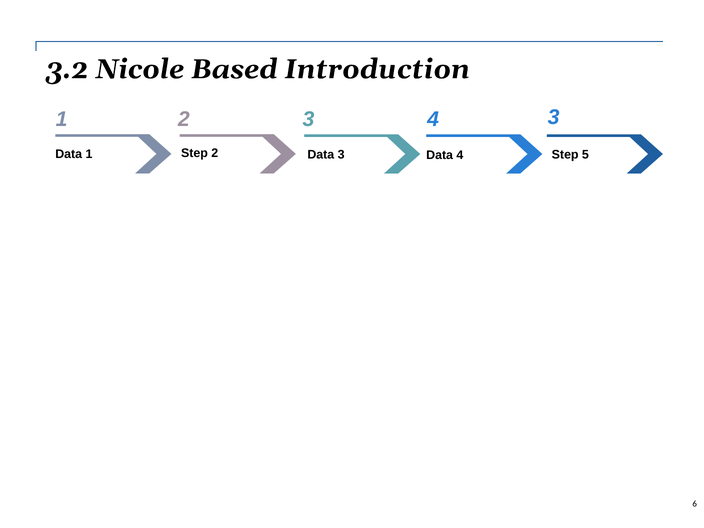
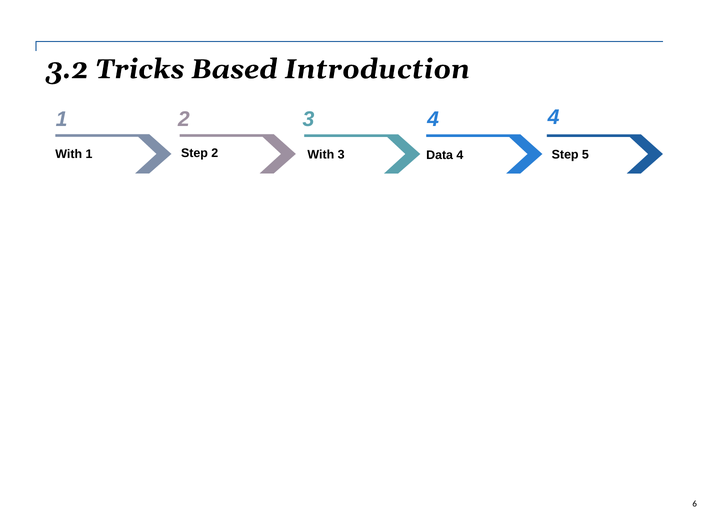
Nicole: Nicole -> Tricks (140, 69)
4 3: 3 -> 4 (554, 117)
Data: Data -> With (69, 154)
Data: Data -> With (321, 155)
